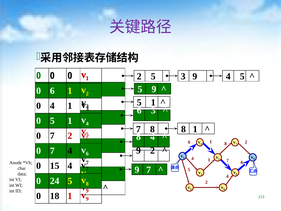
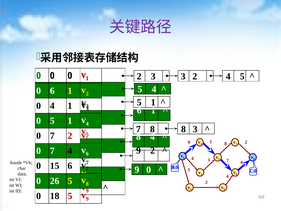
2 5: 5 -> 3 (153, 76)
9: 9 -> 2 (195, 76)
5 9: 9 -> 4 (154, 89)
3: 3 -> 1 (153, 110)
8 1: 1 -> 3 (195, 129)
15 4: 4 -> 6 (70, 166)
9 7: 7 -> 0 (149, 170)
24: 24 -> 26 (55, 181)
18 1: 1 -> 5 (70, 196)
